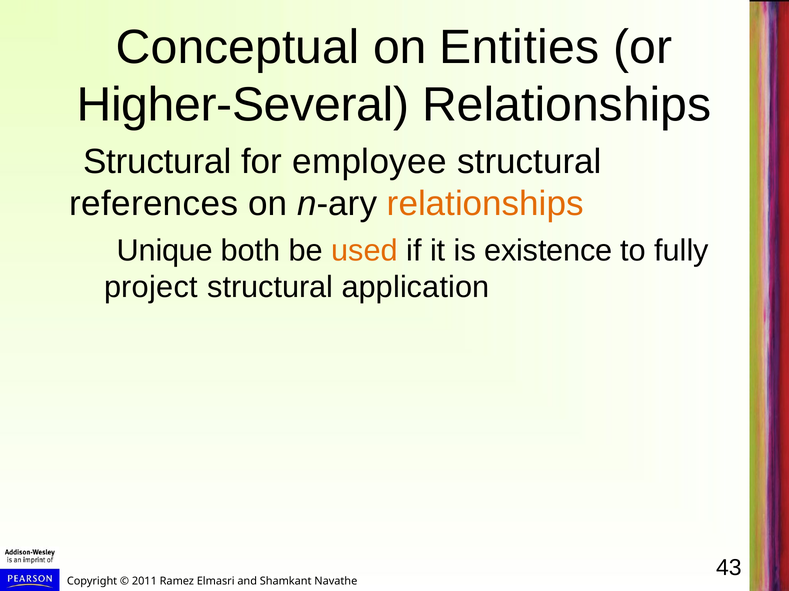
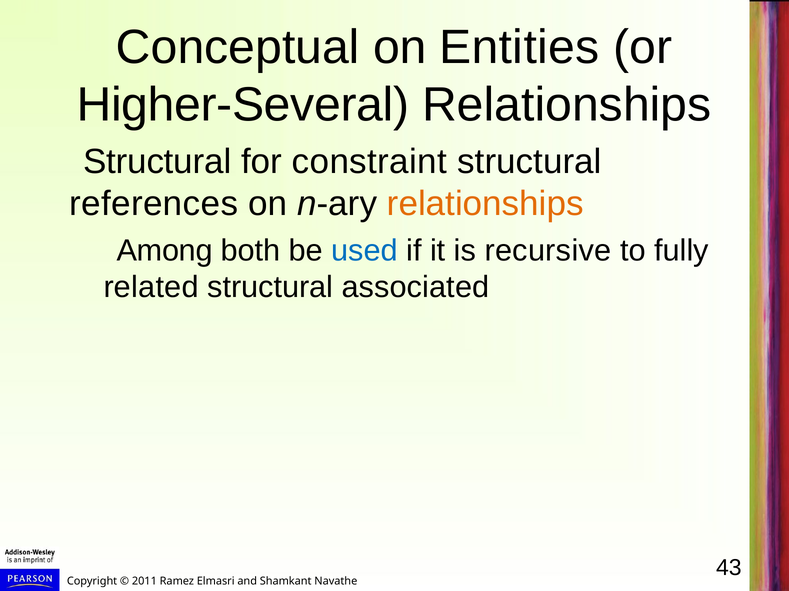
employee: employee -> constraint (369, 162)
Unique: Unique -> Among (165, 251)
used colour: orange -> blue (365, 251)
existence: existence -> recursive (548, 251)
project: project -> related (151, 288)
application: application -> associated (415, 288)
